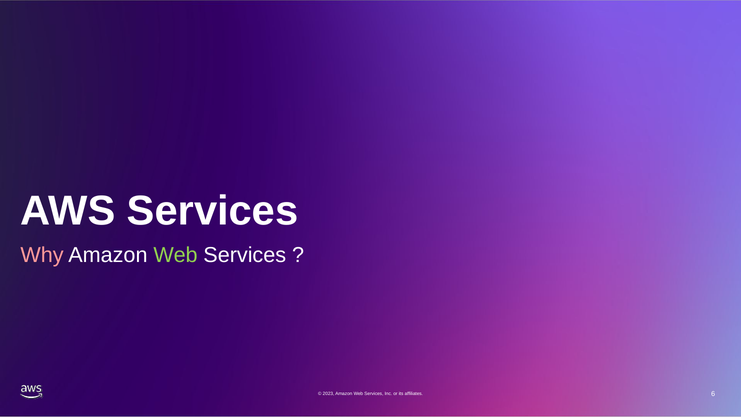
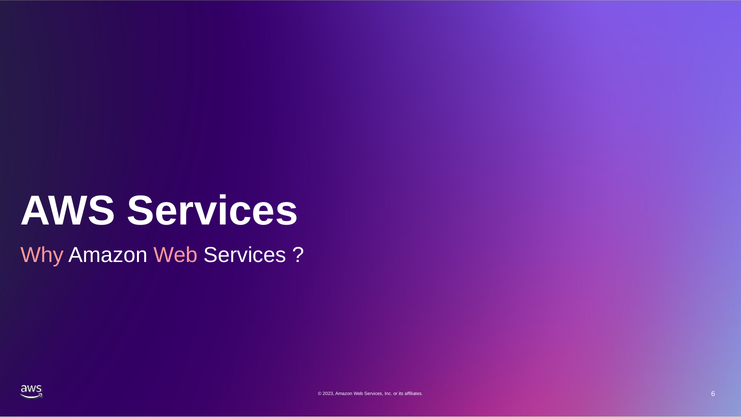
Web colour: light green -> pink (176, 255)
